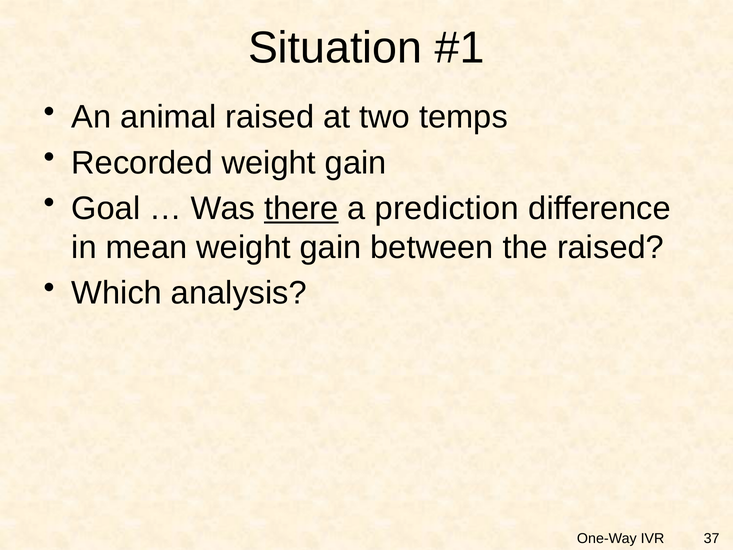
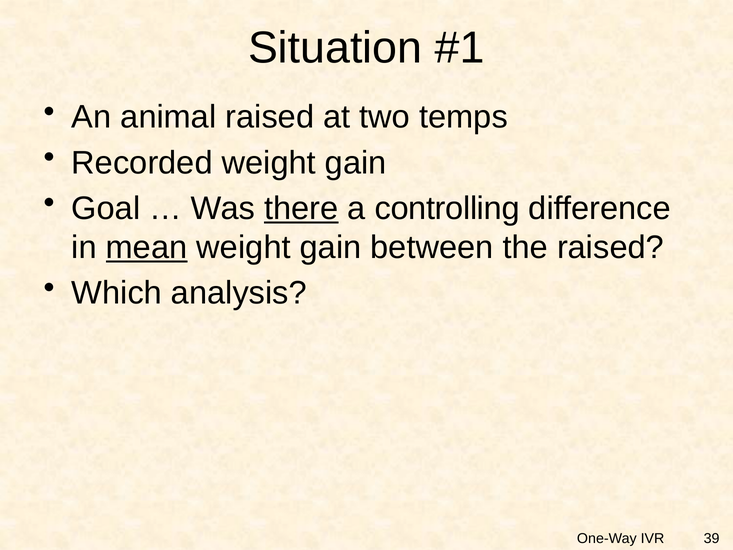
prediction: prediction -> controlling (447, 208)
mean underline: none -> present (147, 247)
37: 37 -> 39 (712, 538)
